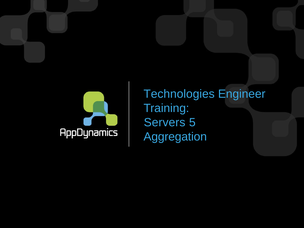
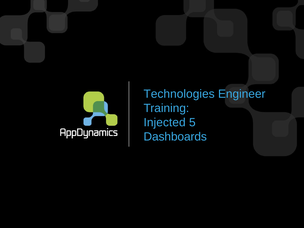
Servers: Servers -> Injected (165, 122)
Aggregation: Aggregation -> Dashboards (175, 137)
